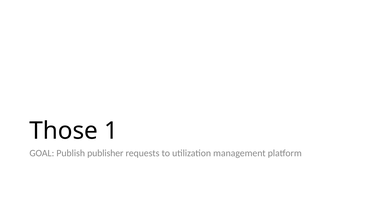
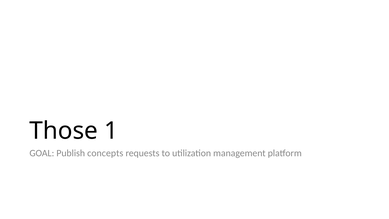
publisher: publisher -> concepts (105, 153)
